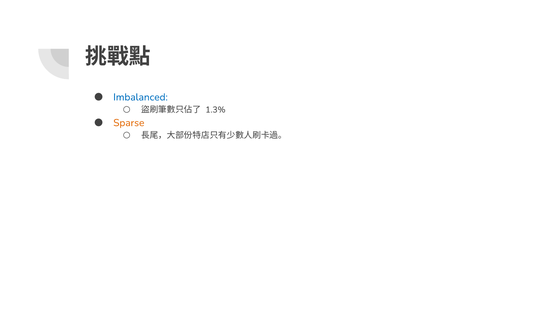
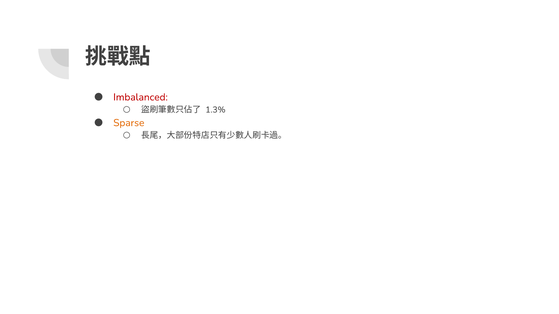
Imbalanced colour: blue -> red (141, 97)
